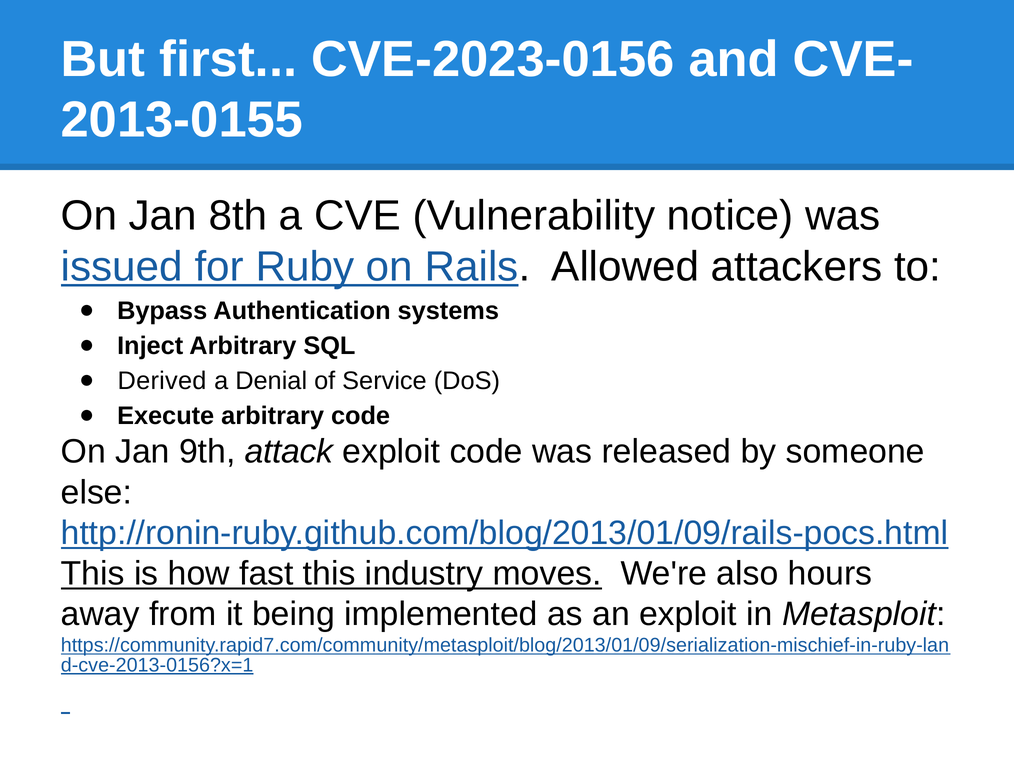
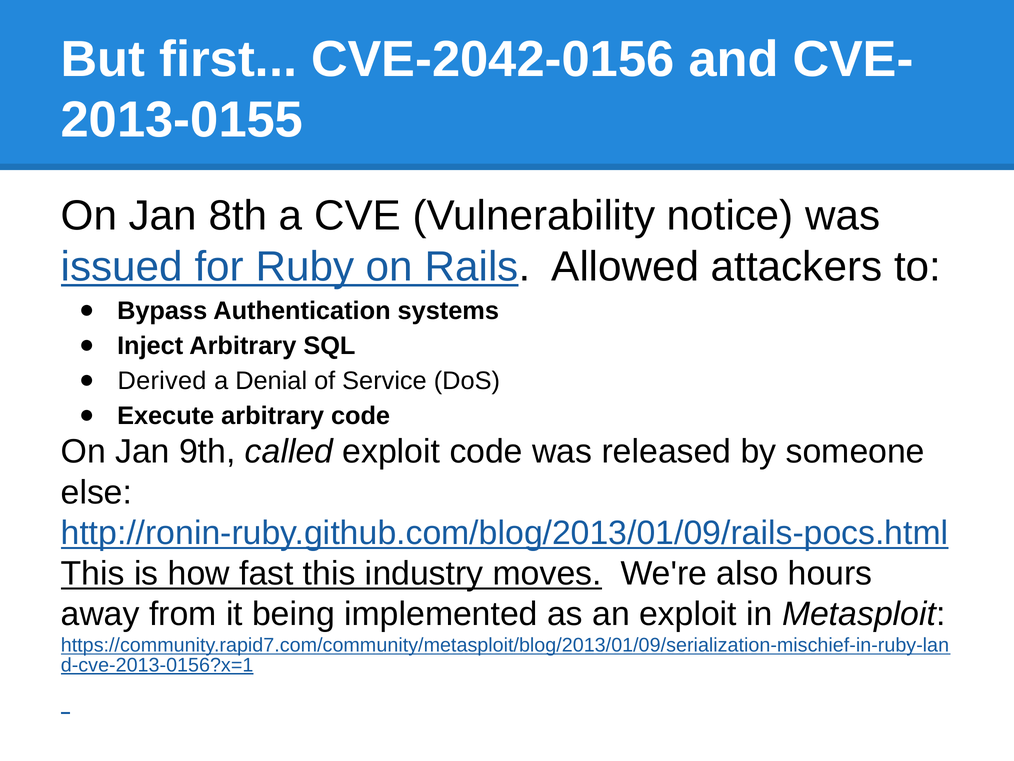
CVE-2023-0156: CVE-2023-0156 -> CVE-2042-0156 (493, 59)
attack: attack -> called (289, 452)
